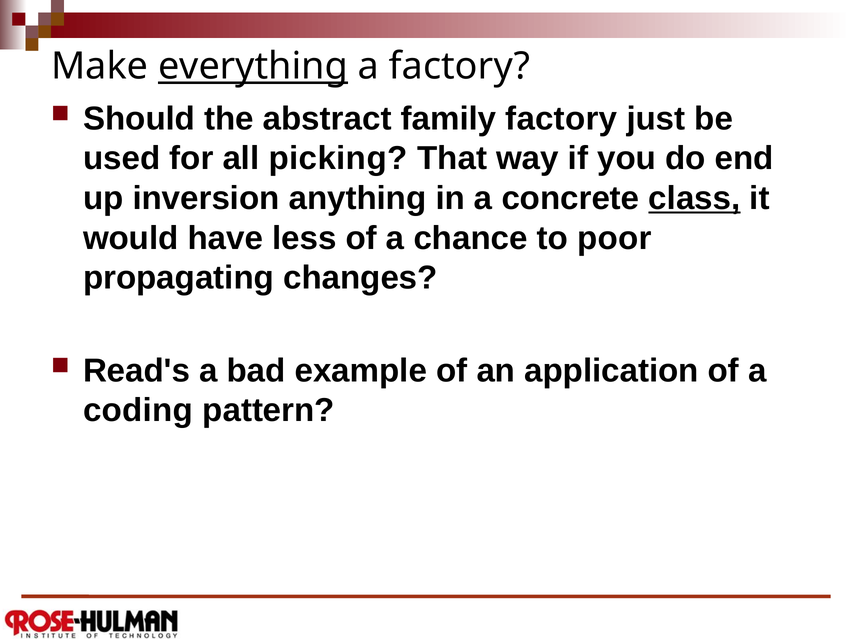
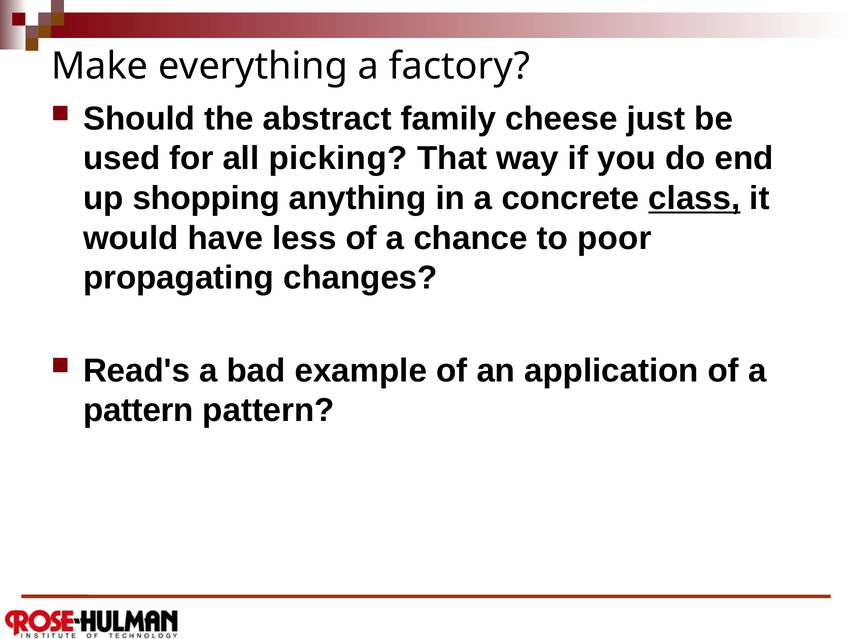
everything underline: present -> none (253, 66)
family factory: factory -> cheese (561, 119)
inversion: inversion -> shopping (206, 198)
coding: coding -> pattern (138, 411)
